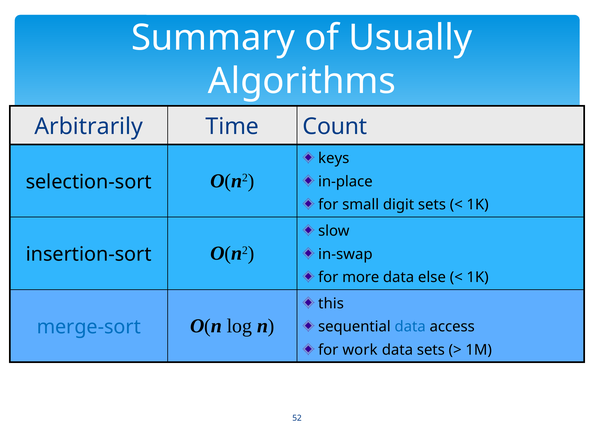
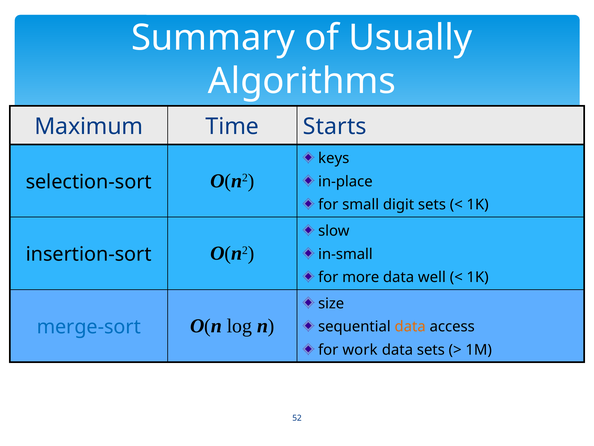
Arbitrarily: Arbitrarily -> Maximum (89, 126)
Count: Count -> Starts (335, 126)
in-swap: in-swap -> in-small (345, 254)
else: else -> well (432, 277)
this: this -> size (331, 303)
data colour: blue -> orange (410, 326)
